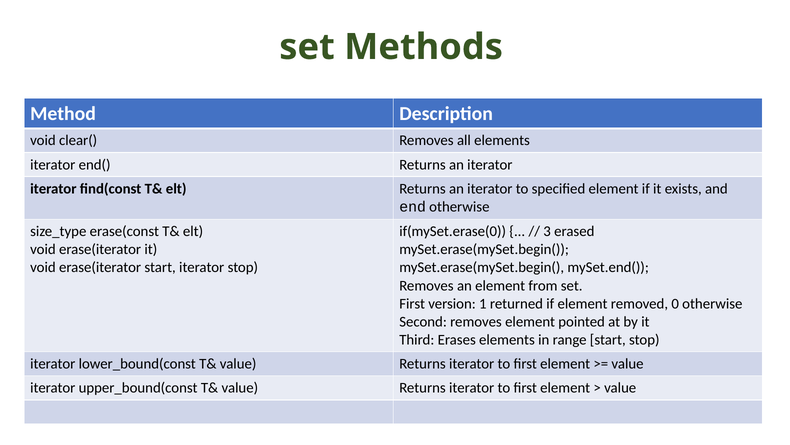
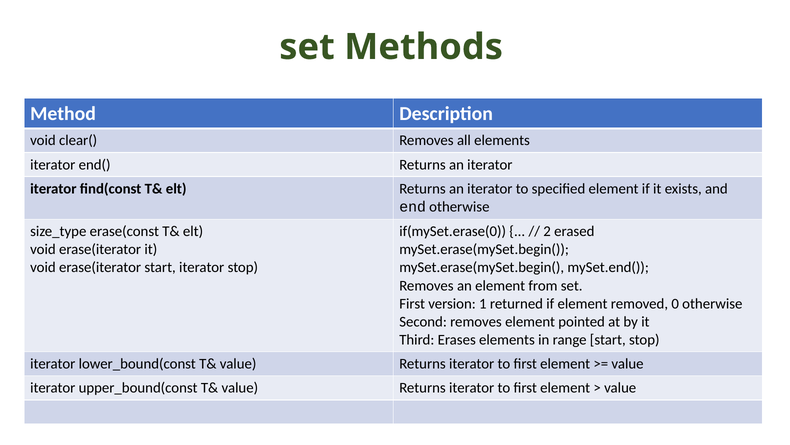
3: 3 -> 2 (547, 231)
